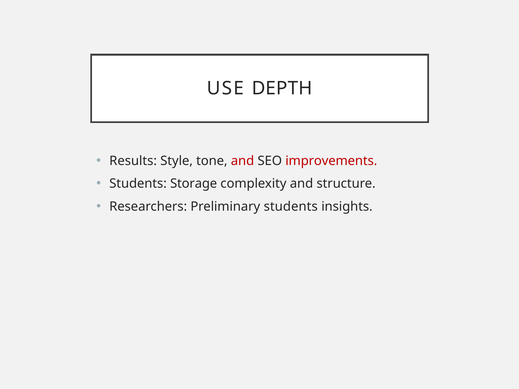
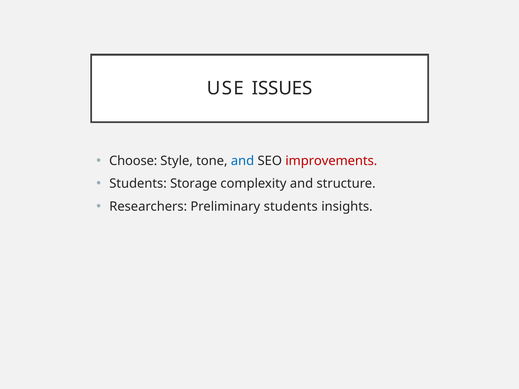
DEPTH: DEPTH -> ISSUES (282, 88)
Results: Results -> Choose (133, 161)
and colour: red -> blue (243, 161)
